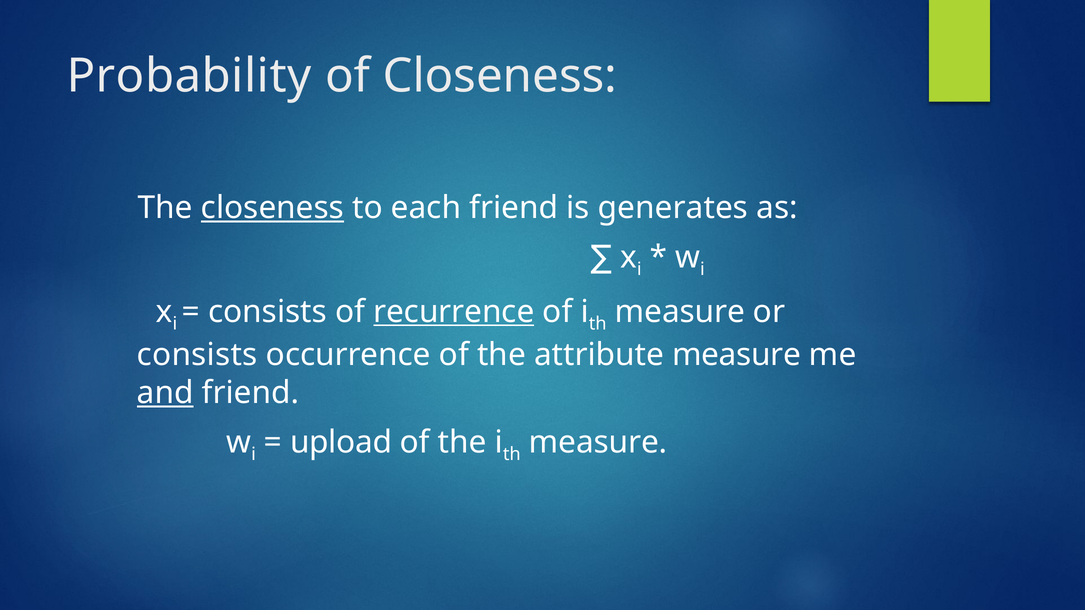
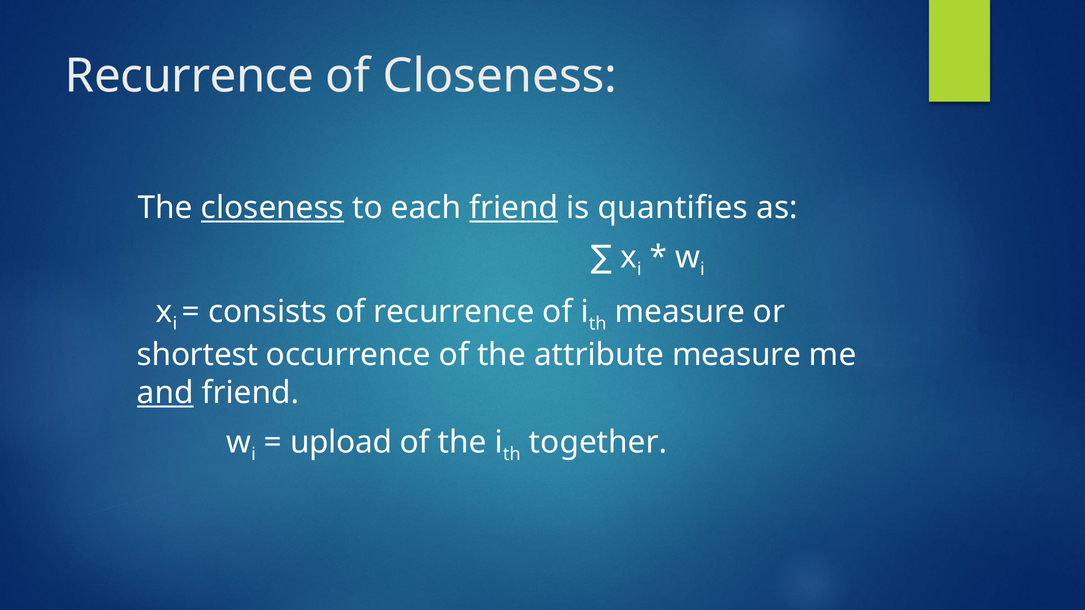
Probability: Probability -> Recurrence (189, 76)
friend underline: none -> present (514, 208)
generates: generates -> quantifies (673, 208)
recurrence underline: present -> none (454, 312)
consists: consists -> shortest (197, 355)
measure: measure -> together (598, 442)
